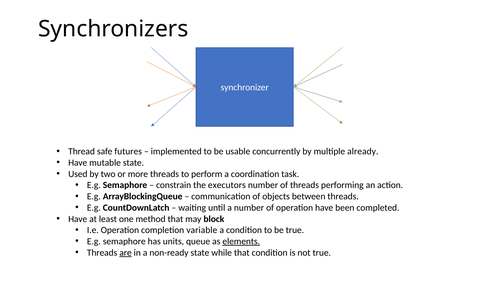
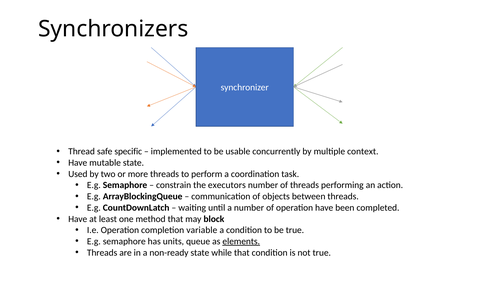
futures: futures -> specific (128, 151)
already: already -> context (363, 151)
are underline: present -> none (126, 252)
